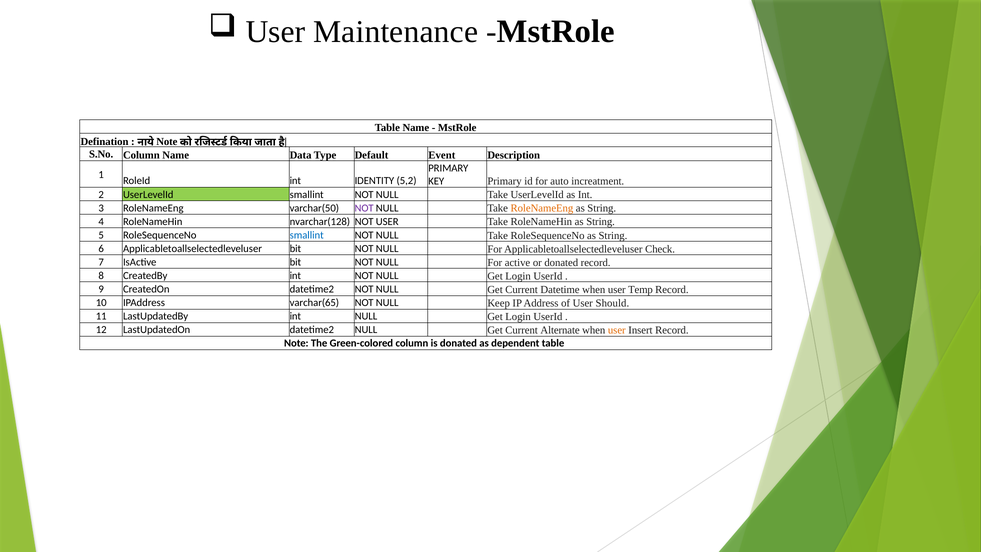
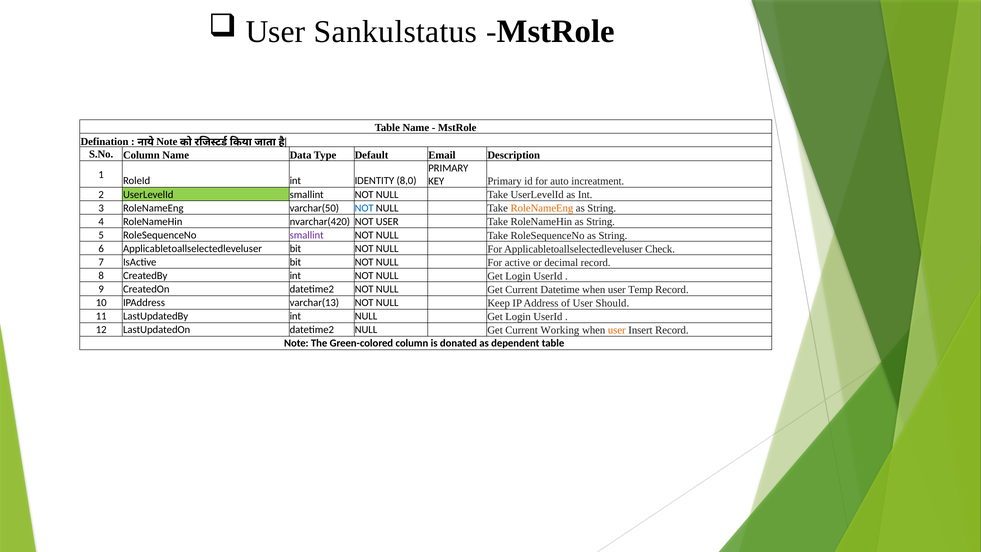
Maintenance: Maintenance -> Sankulstatus (396, 32)
Event: Event -> Email (442, 155)
5,2: 5,2 -> 8,0 (407, 181)
NOT colour: purple -> blue (364, 208)
nvarchar(128: nvarchar(128 -> nvarchar(420 (320, 221)
smallint colour: blue -> purple (307, 235)
or donated: donated -> decimal (561, 262)
varchar(65: varchar(65 -> varchar(13 (314, 303)
Alternate: Alternate -> Working (560, 330)
